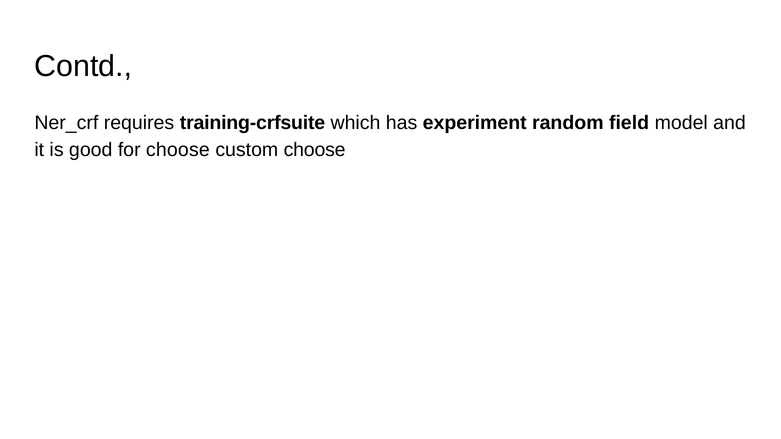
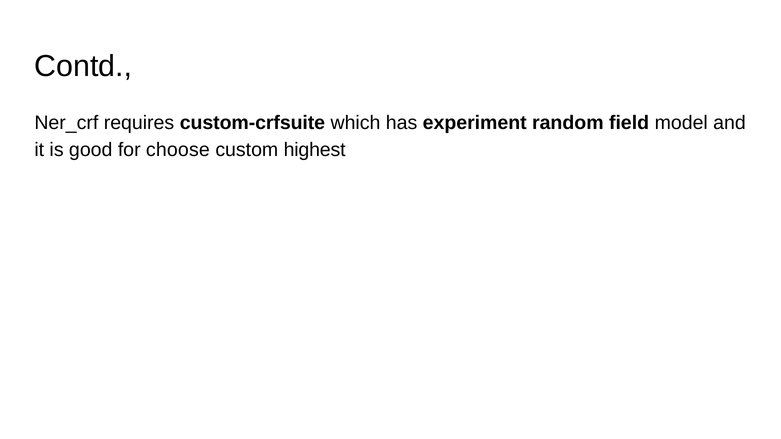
training-crfsuite: training-crfsuite -> custom-crfsuite (252, 123)
custom choose: choose -> highest (315, 150)
